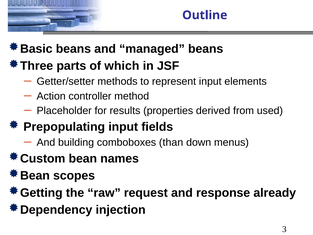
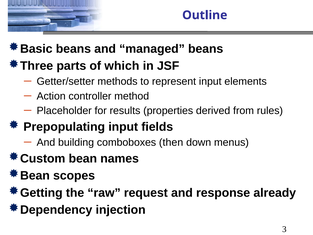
used: used -> rules (270, 111)
than: than -> then (171, 142)
